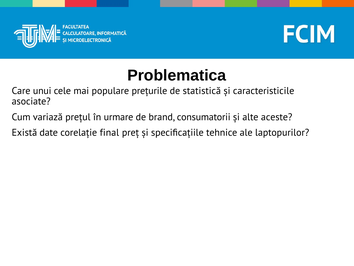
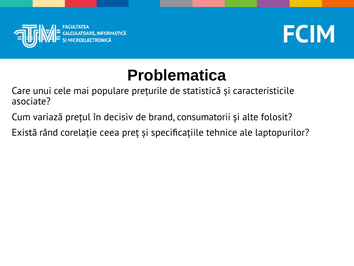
urmare: urmare -> decisiv (118, 117)
aceste: aceste -> folosit (277, 117)
date: date -> rând (49, 132)
final: final -> ceea (109, 132)
